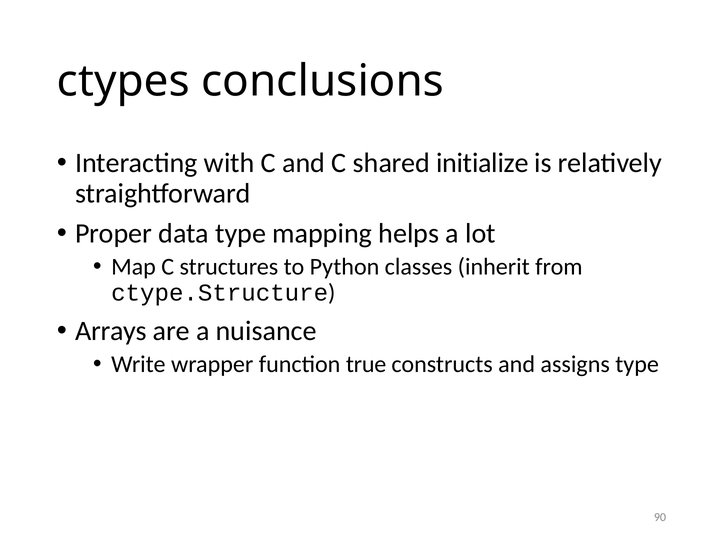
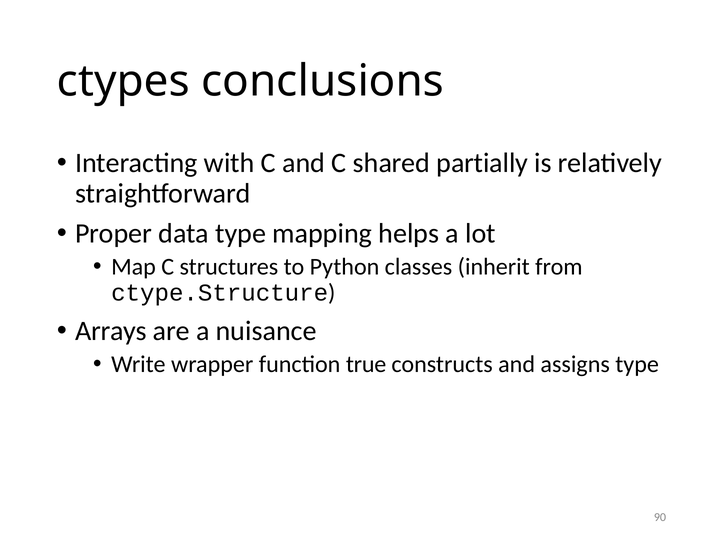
initialize: initialize -> partially (482, 163)
